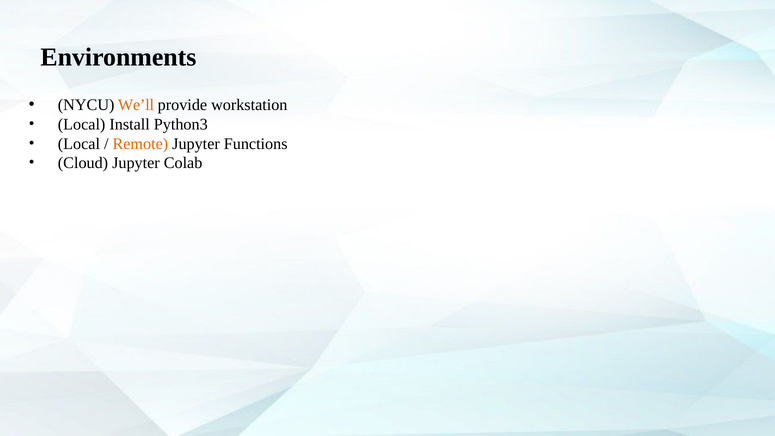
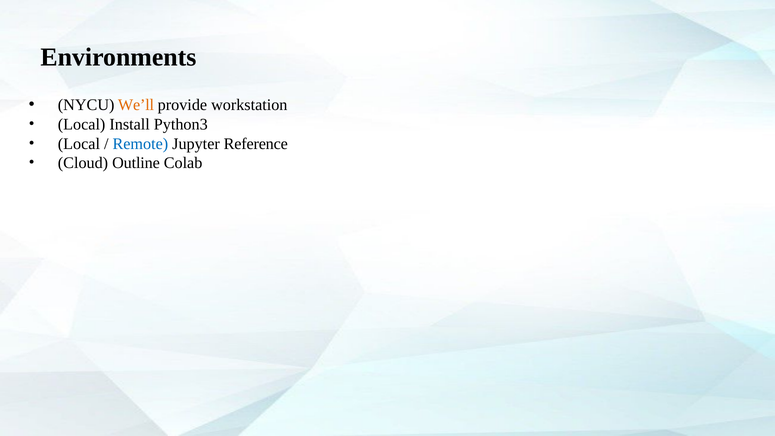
Remote colour: orange -> blue (140, 144)
Functions: Functions -> Reference (256, 144)
Cloud Jupyter: Jupyter -> Outline (136, 163)
